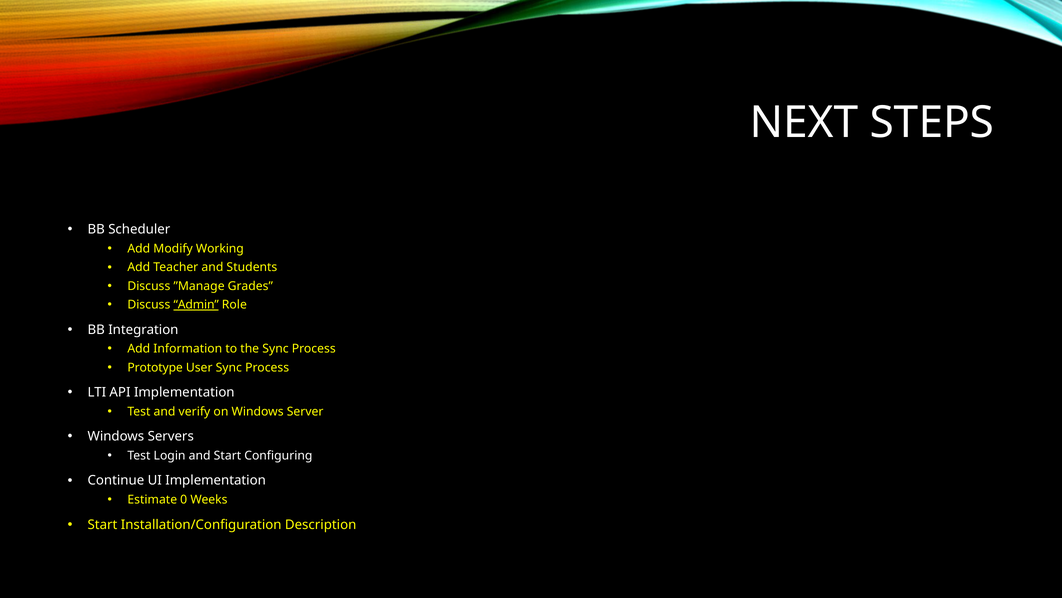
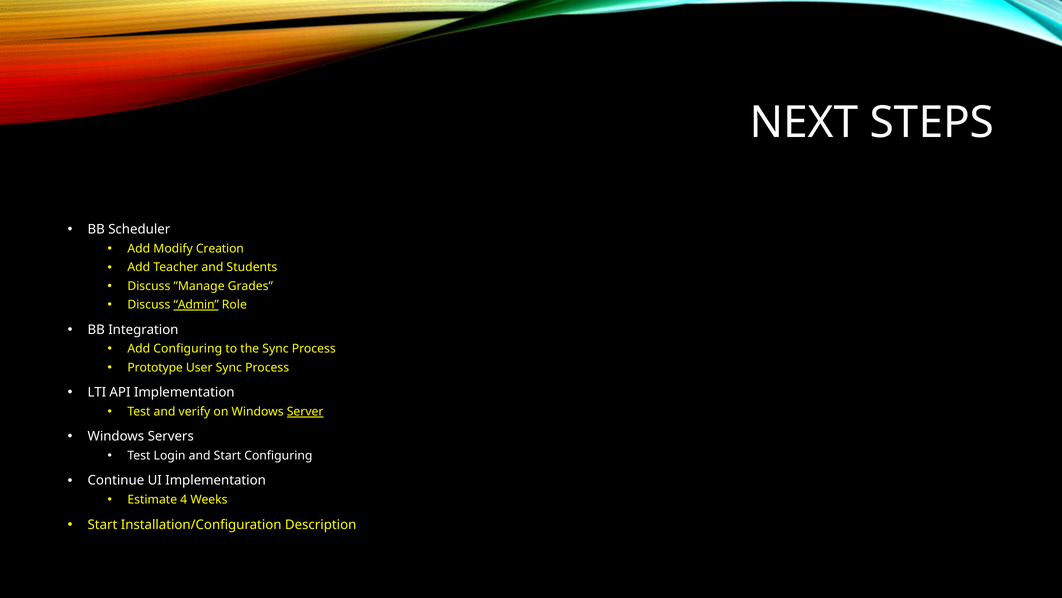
Working: Working -> Creation (220, 249)
Add Information: Information -> Configuring (188, 349)
Server underline: none -> present (305, 411)
0: 0 -> 4 (184, 499)
